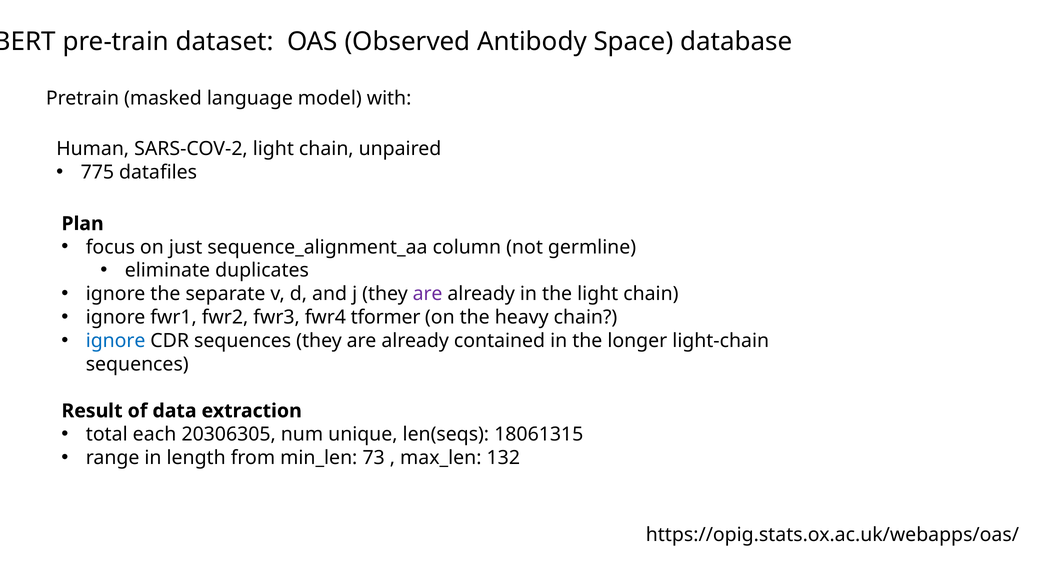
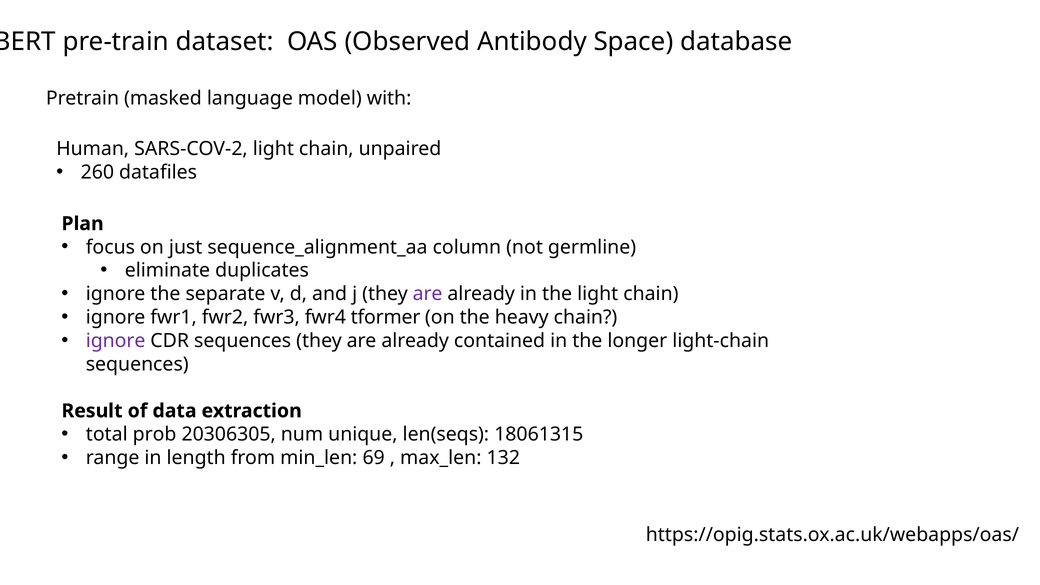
775: 775 -> 260 (97, 172)
ignore colour: blue -> purple (116, 341)
each: each -> prob (155, 434)
73: 73 -> 69 (374, 458)
